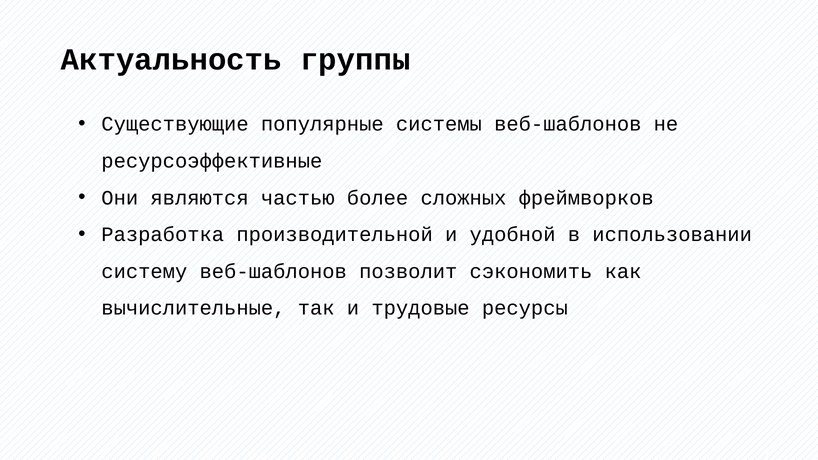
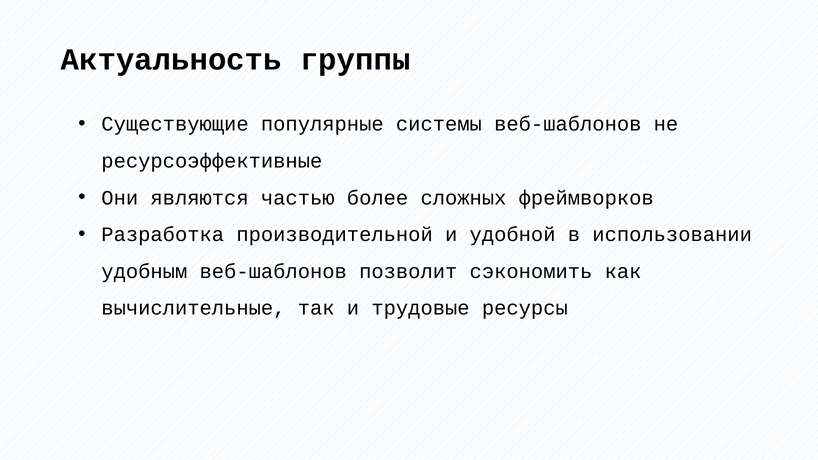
систему: систему -> удобным (144, 272)
